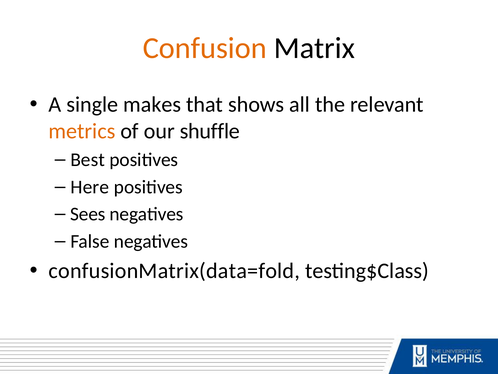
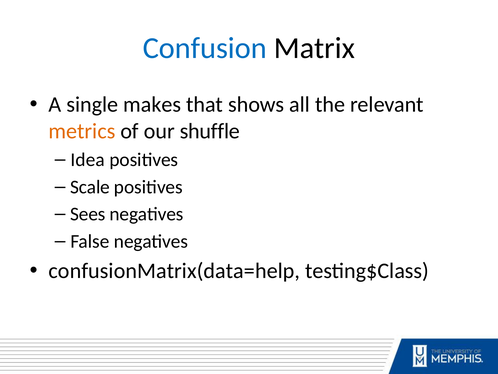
Confusion colour: orange -> blue (205, 48)
Best: Best -> Idea (88, 160)
Here: Here -> Scale (90, 187)
confusionMatrix(data=fold: confusionMatrix(data=fold -> confusionMatrix(data=help (174, 271)
